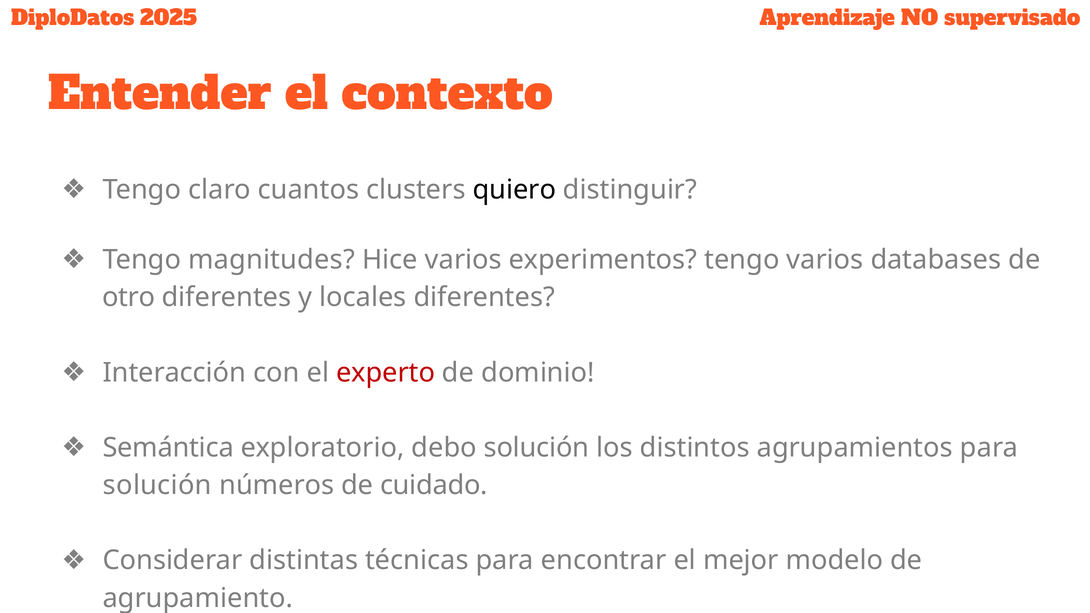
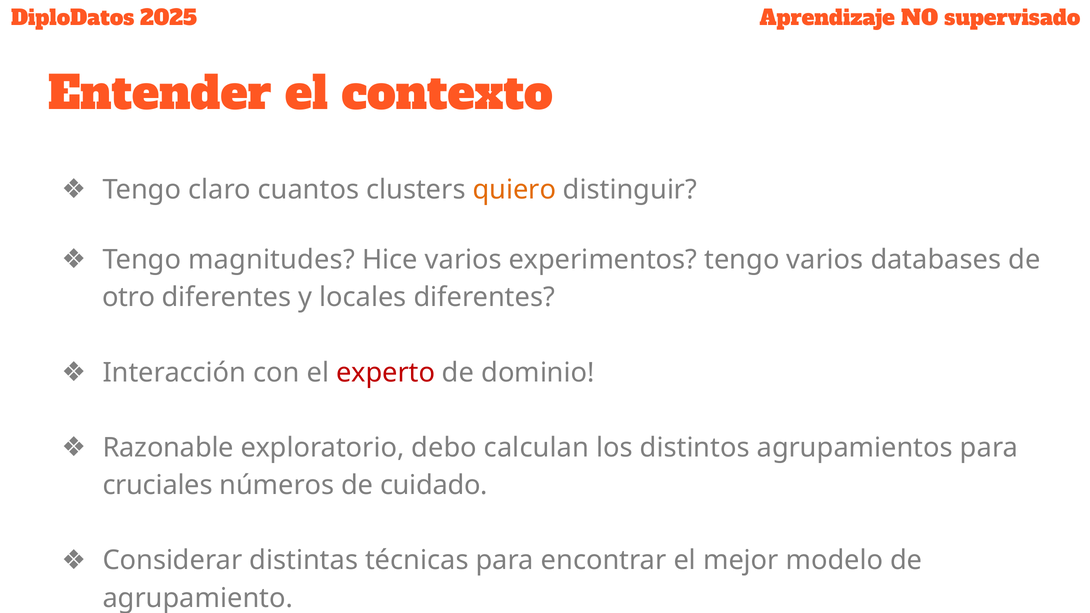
quiero colour: black -> orange (514, 190)
Semántica: Semántica -> Razonable (168, 448)
debo solución: solución -> calculan (536, 448)
solución: solución -> cruciales (158, 485)
